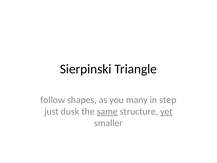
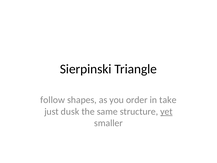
many: many -> order (137, 100)
step: step -> take (168, 100)
same underline: present -> none (107, 111)
